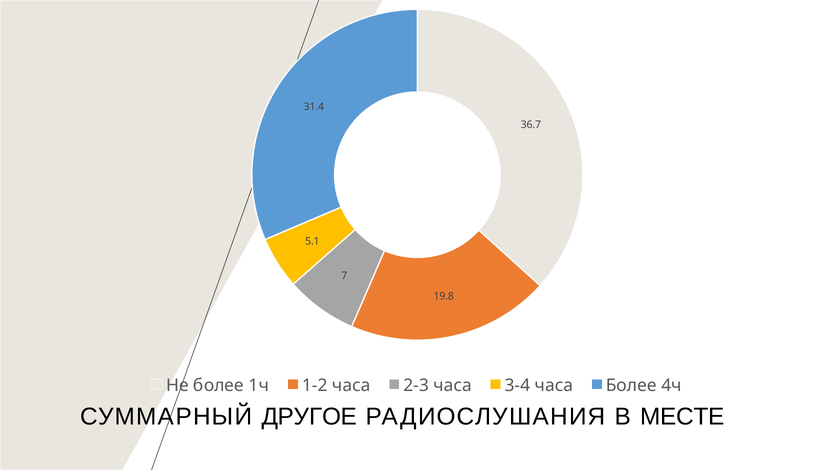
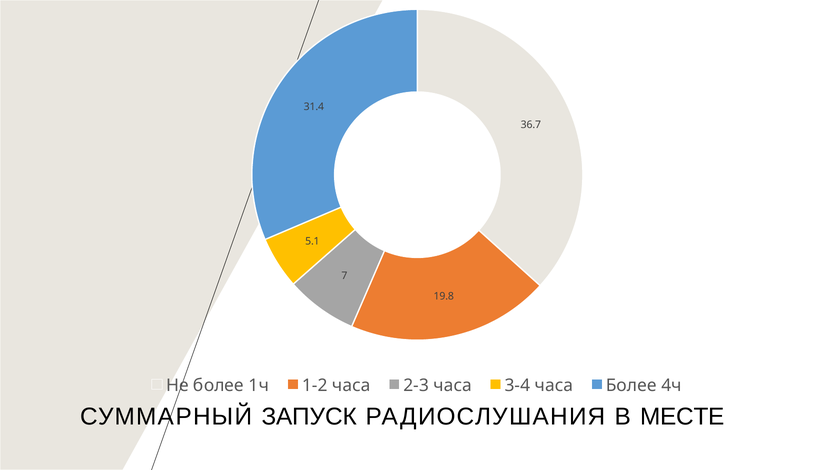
ДРУГОЕ: ДРУГОЕ -> ЗАПУСК (309, 417)
